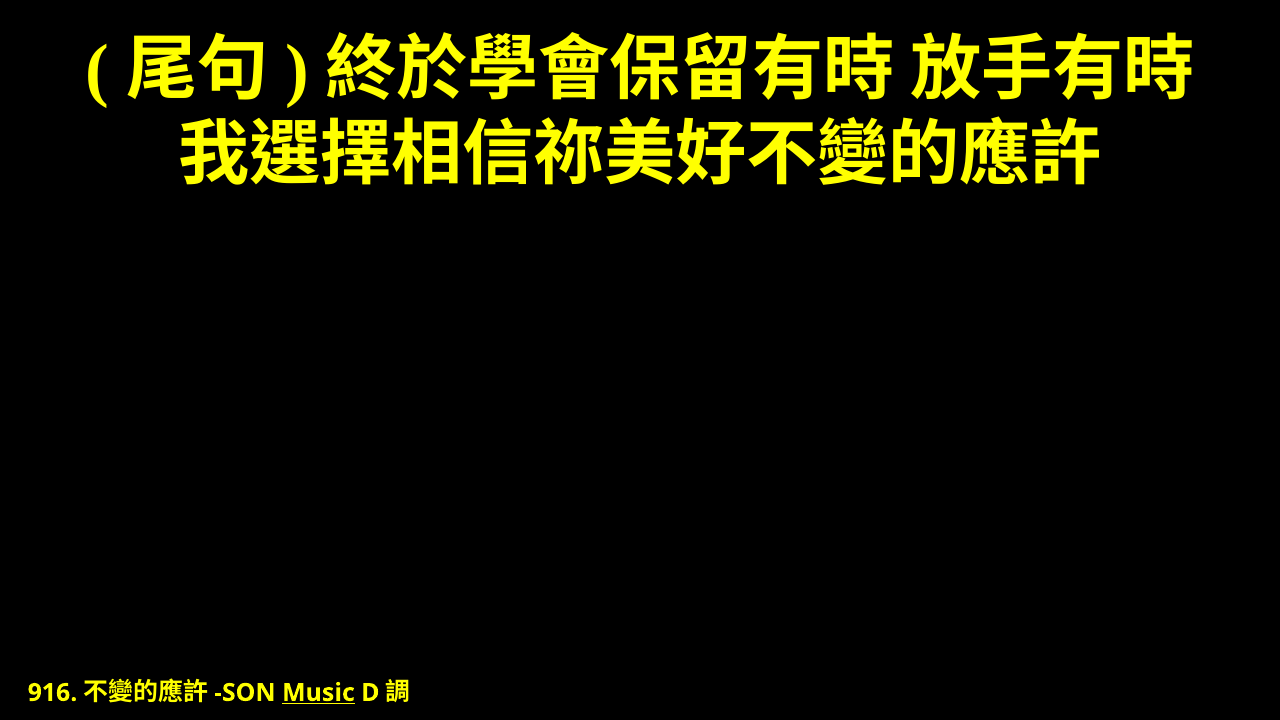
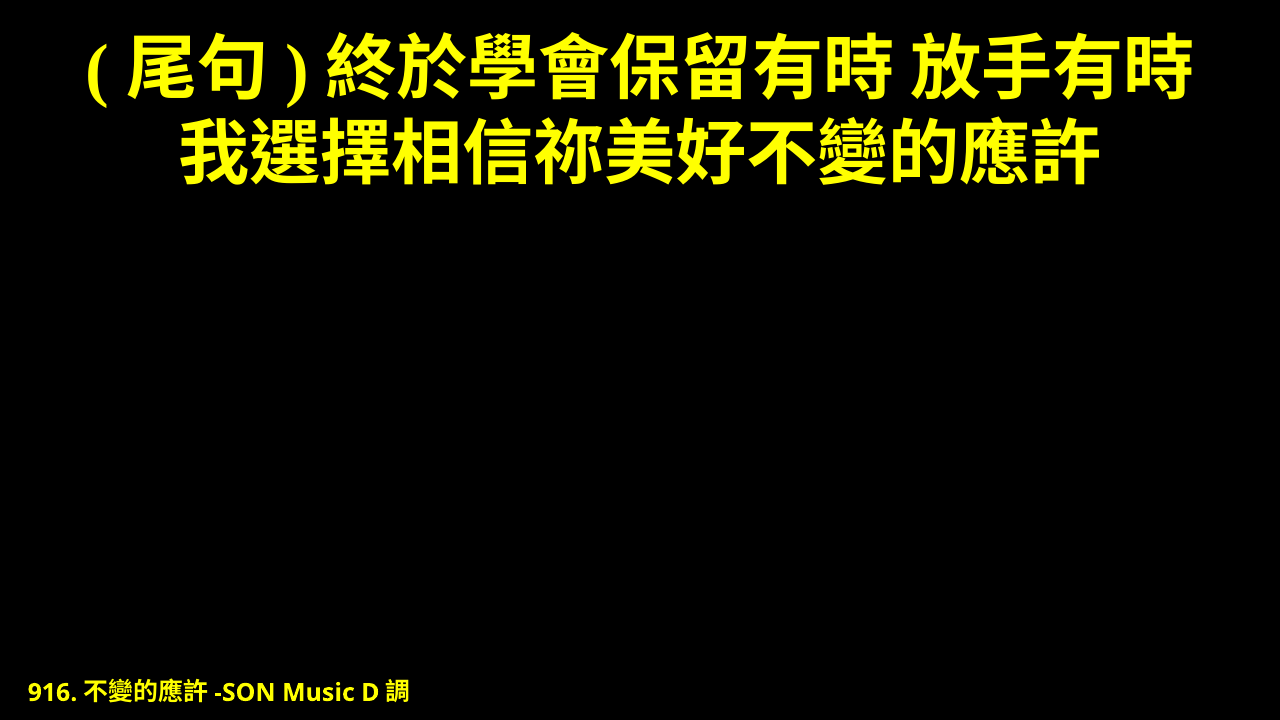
Music underline: present -> none (318, 693)
